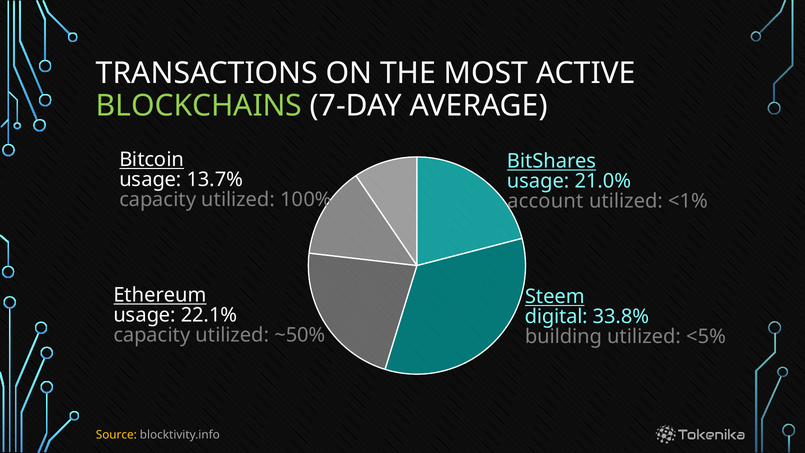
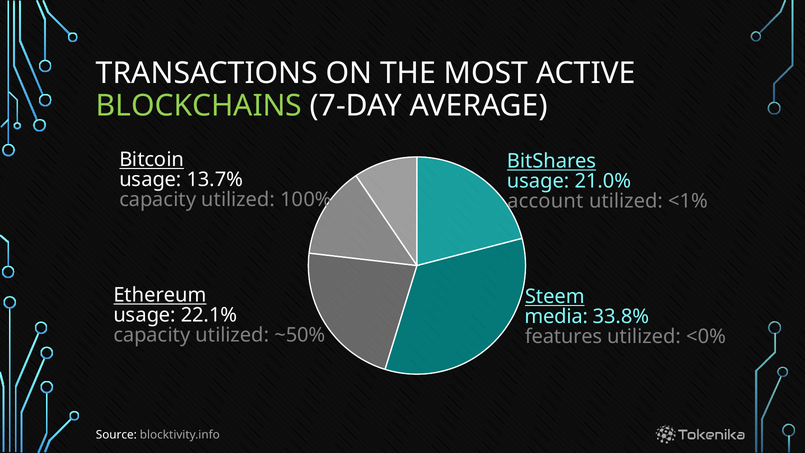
digital: digital -> media (556, 317)
building: building -> features (563, 337)
<5%: <5% -> <0% (706, 337)
Source colour: yellow -> white (116, 435)
